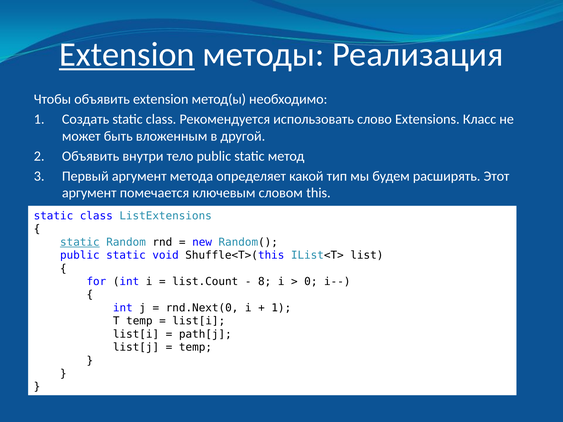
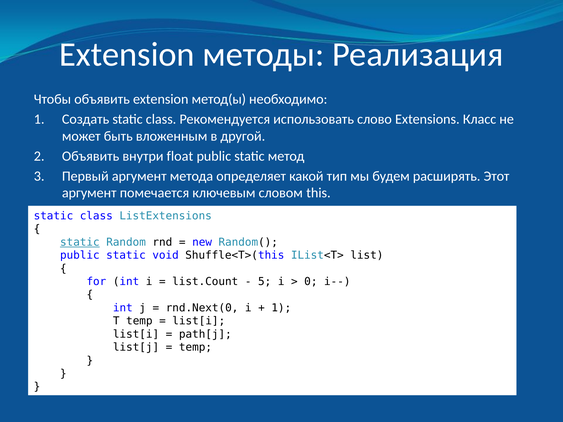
Extension underline: present -> none (127, 55)
тело: тело -> float (180, 156)
8: 8 -> 5 (265, 282)
